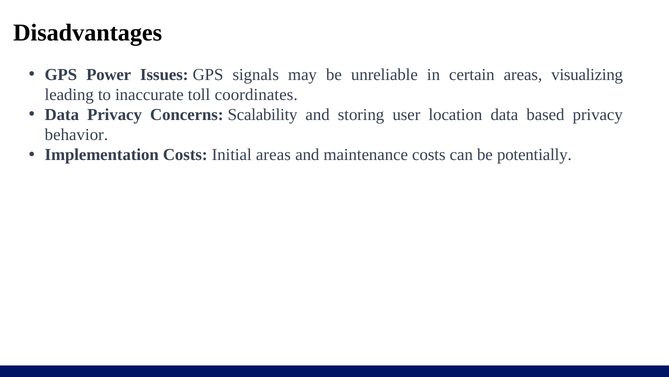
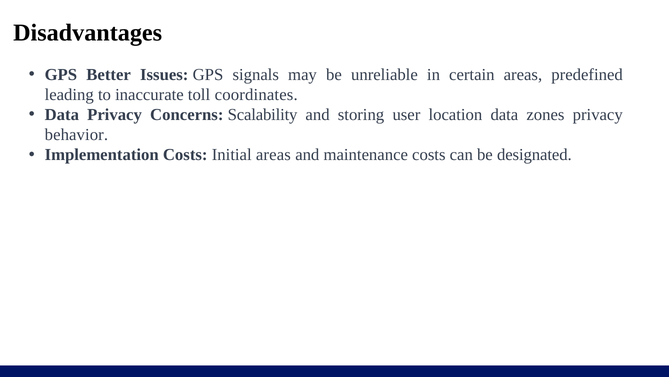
Power: Power -> Better (109, 74)
visualizing: visualizing -> predefined (587, 74)
based: based -> zones (545, 115)
potentially: potentially -> designated (534, 155)
